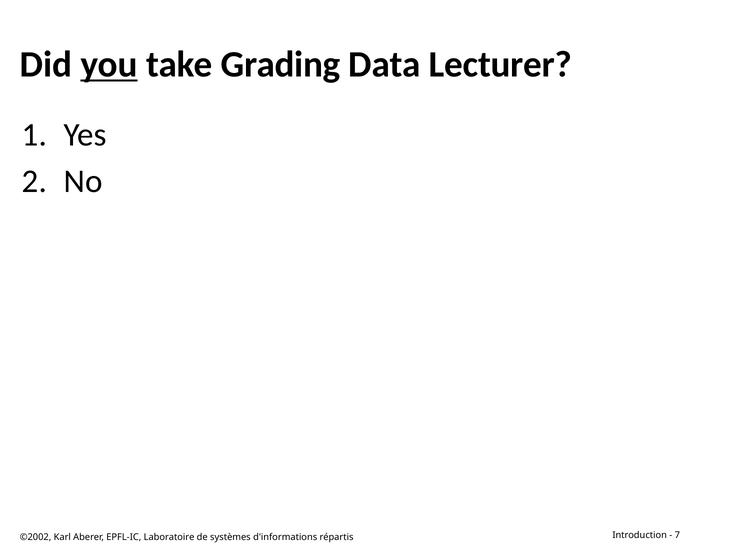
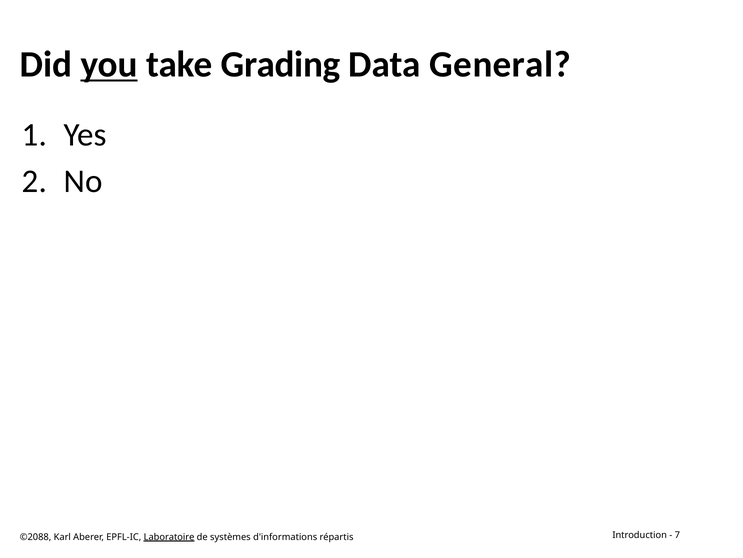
Lecturer: Lecturer -> General (500, 64)
©2002: ©2002 -> ©2088 (36, 536)
Laboratoire underline: none -> present (169, 536)
